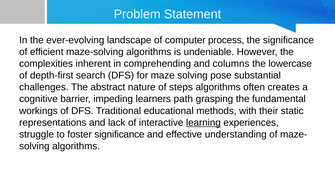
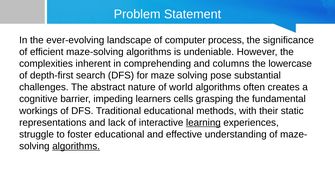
steps: steps -> world (181, 87)
path: path -> cells (183, 99)
foster significance: significance -> educational (119, 134)
algorithms underline: none -> present (76, 146)
